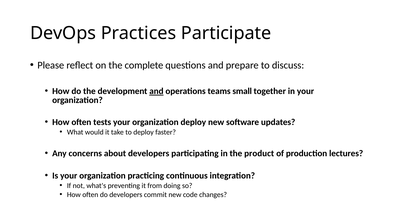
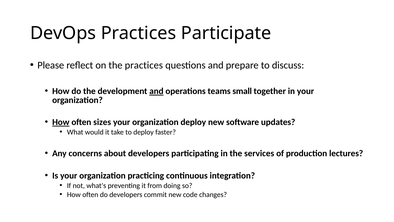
the complete: complete -> practices (144, 65)
How underline: none -> present (61, 122)
tests: tests -> sizes (102, 122)
product: product -> services (259, 153)
